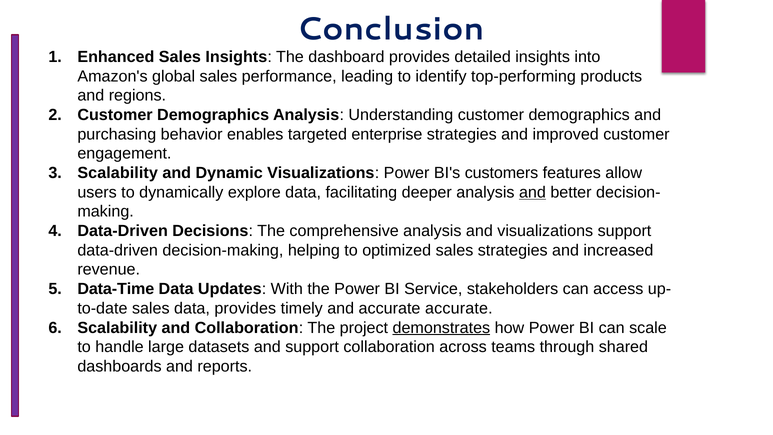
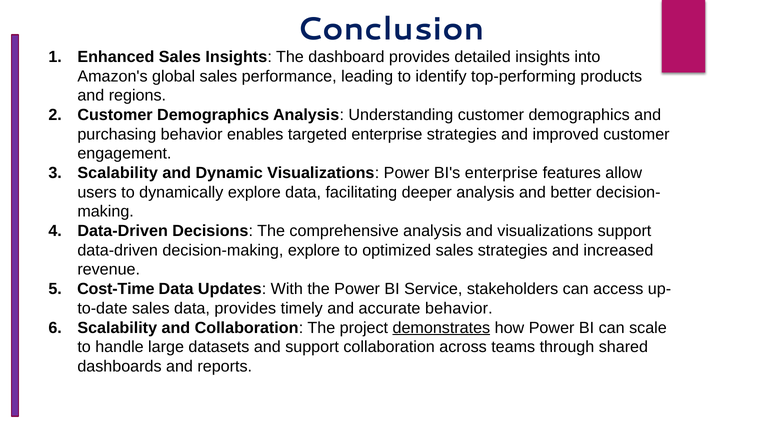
BI's customers: customers -> enterprise (501, 173)
and underline: present -> none (532, 192)
decision-making helping: helping -> explore (314, 250)
Data-Time: Data-Time -> Cost-Time (116, 289)
accurate accurate: accurate -> behavior (459, 308)
